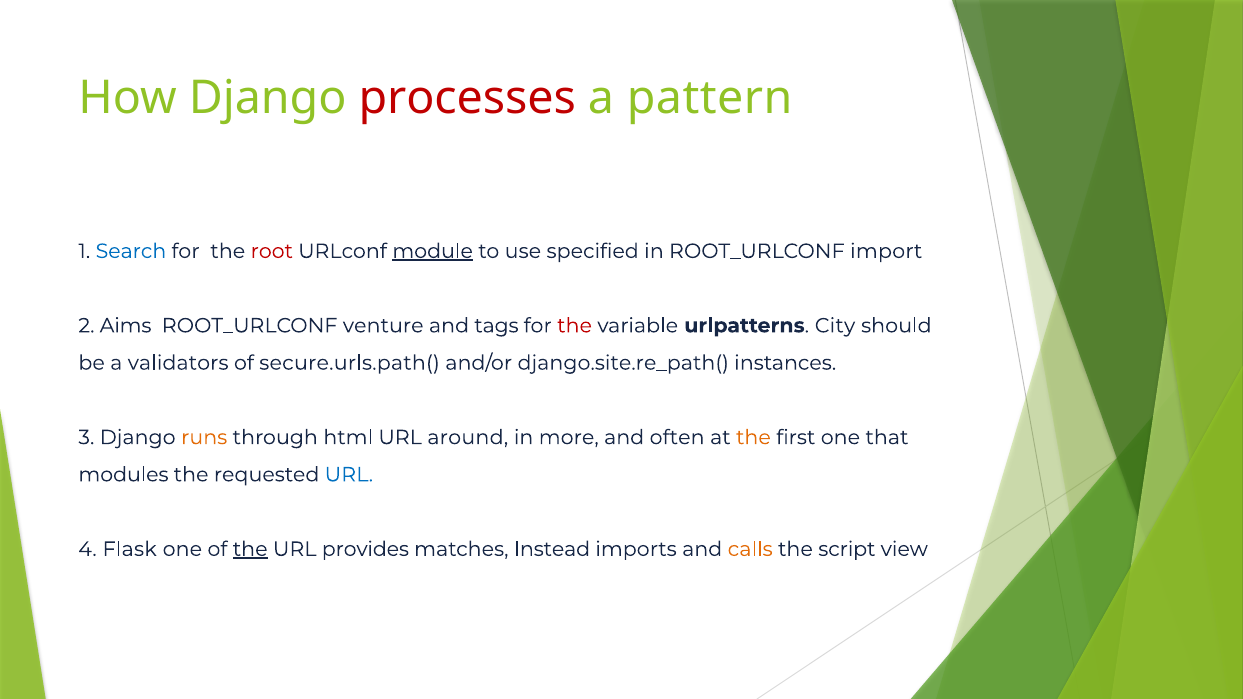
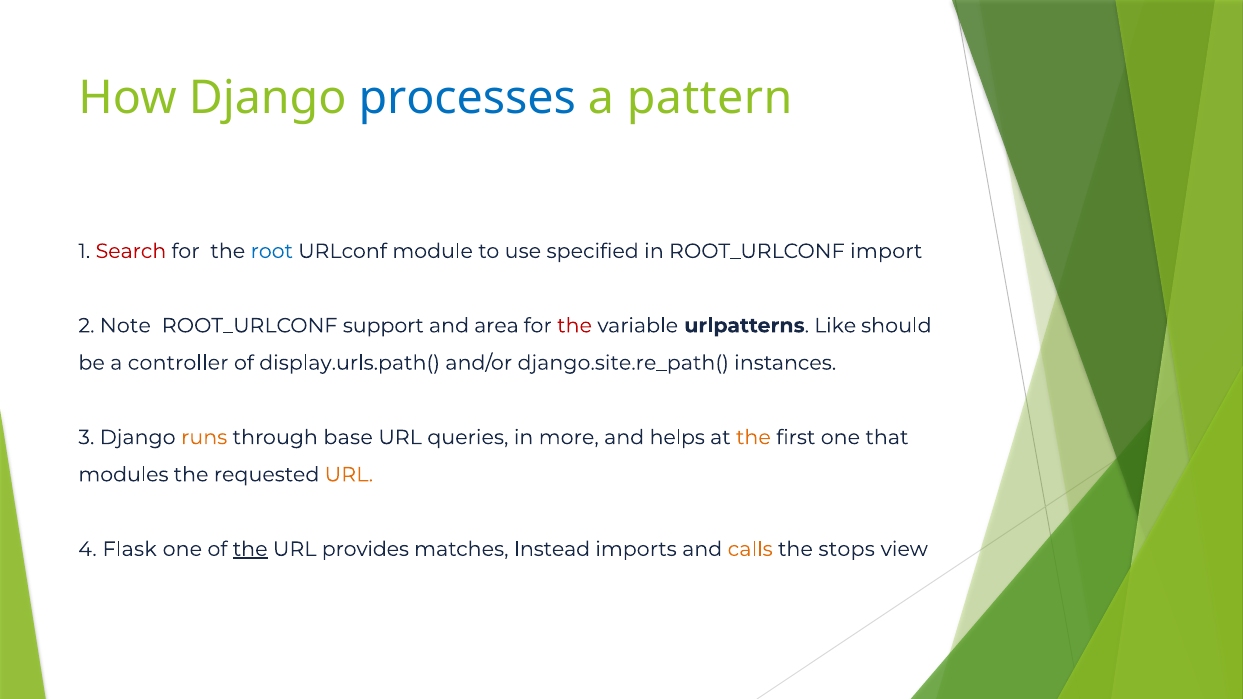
processes colour: red -> blue (467, 98)
Search colour: blue -> red (131, 251)
root colour: red -> blue (272, 251)
module underline: present -> none (433, 251)
Aims: Aims -> Note (125, 326)
venture: venture -> support (383, 326)
tags: tags -> area (496, 326)
City: City -> Like (835, 326)
validators: validators -> controller (178, 363)
secure.urls.path(: secure.urls.path( -> display.urls.path( (350, 363)
html: html -> base (348, 437)
around: around -> queries (468, 437)
often: often -> helps (677, 437)
URL colour: blue -> orange (349, 475)
script: script -> stops (847, 549)
